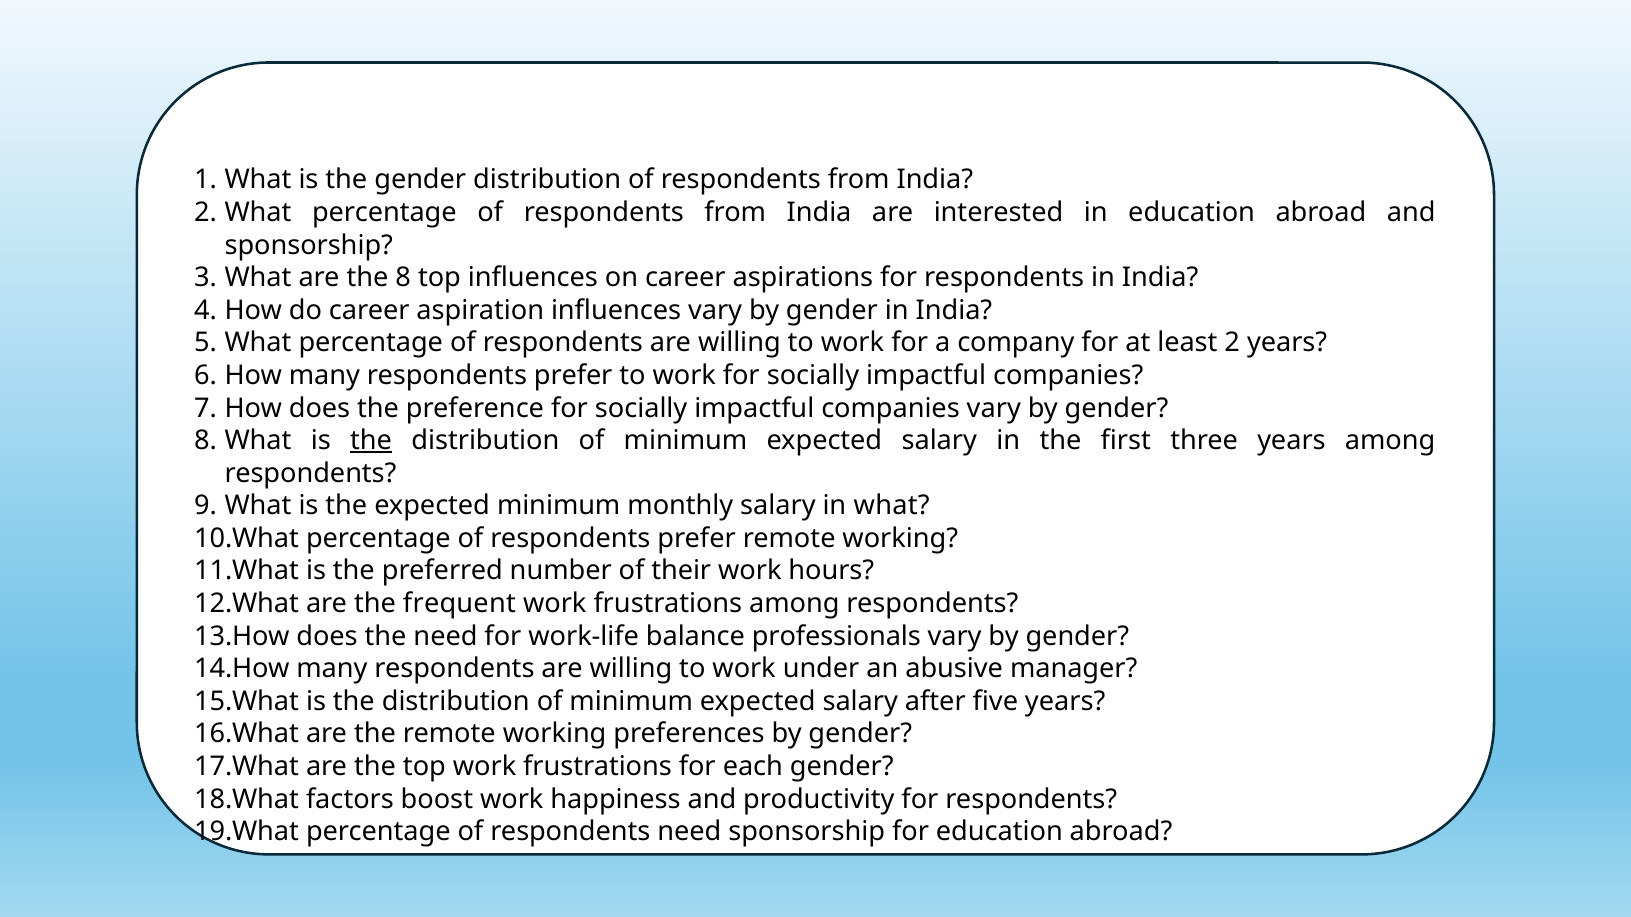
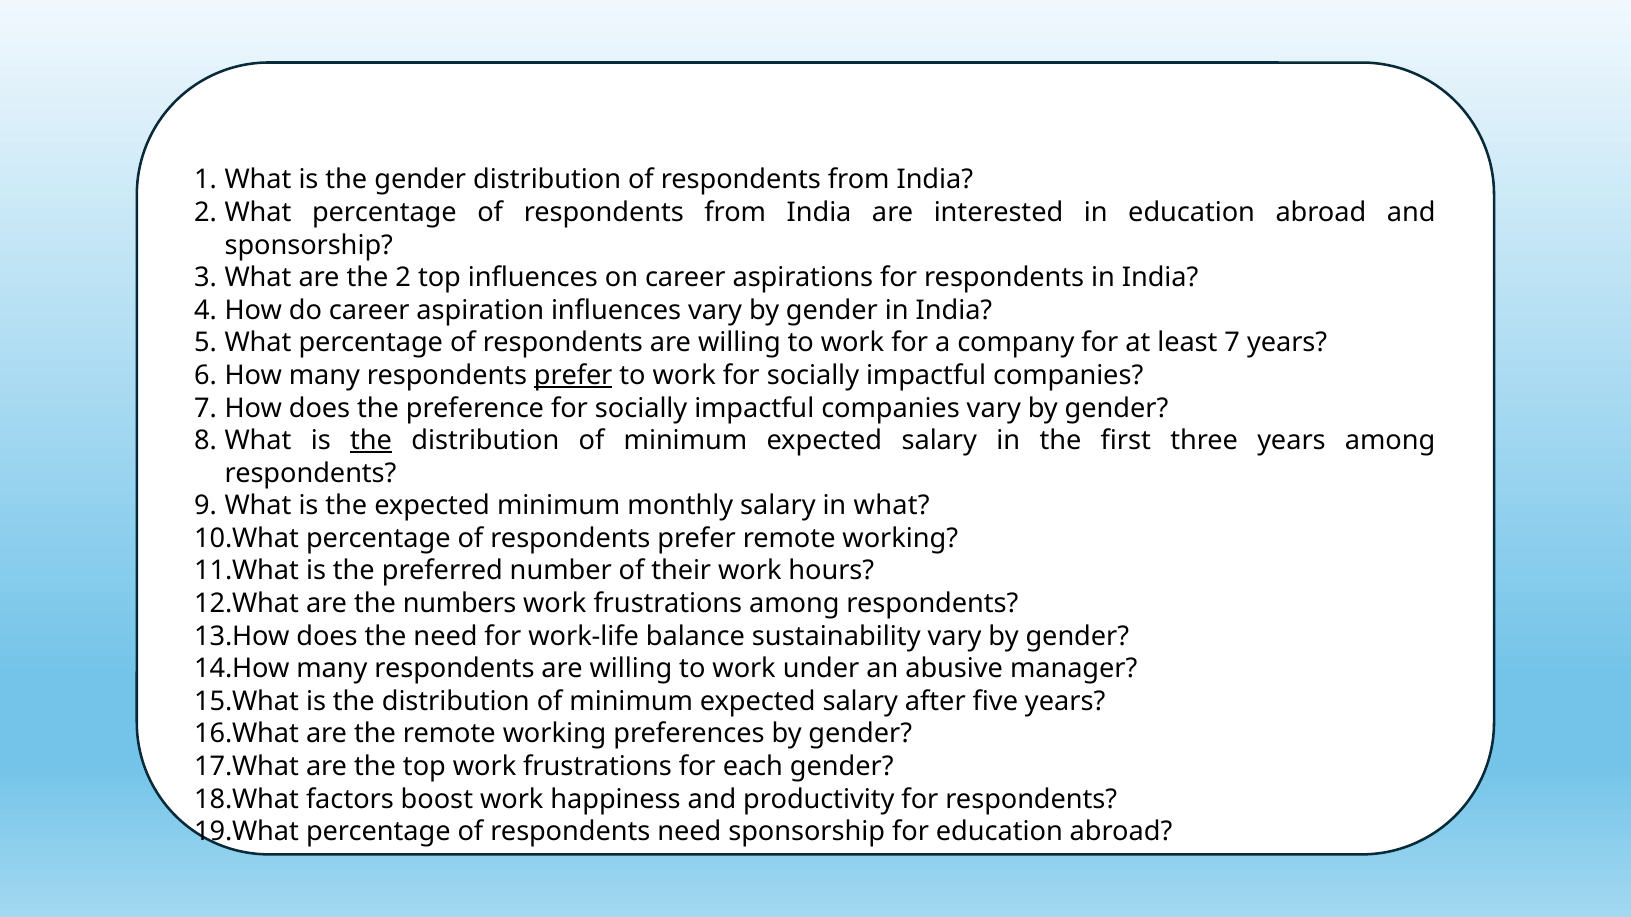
the 8: 8 -> 2 (403, 278)
least 2: 2 -> 7 (1232, 343)
prefer underline: none -> present (573, 376)
frequent: frequent -> numbers (460, 604)
professionals: professionals -> sustainability (836, 636)
